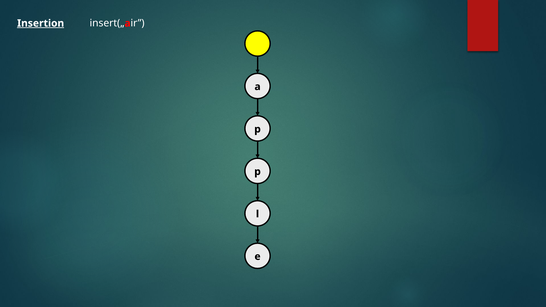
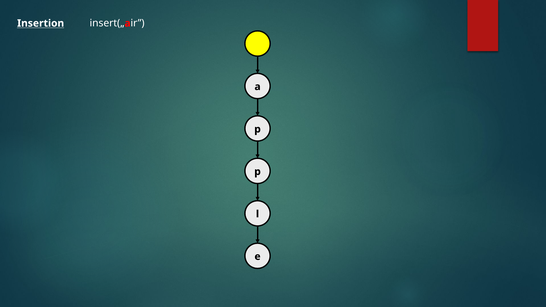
Insertion underline: present -> none (41, 23)
